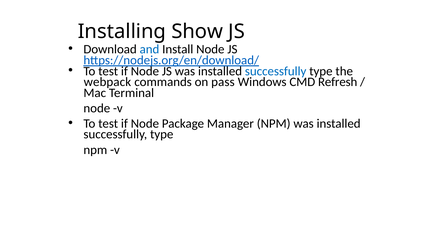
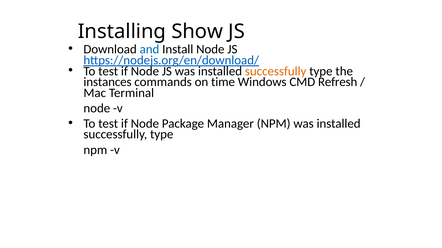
successfully colour: blue -> orange (276, 71)
webpack: webpack -> instances (108, 82)
pass: pass -> time (223, 82)
